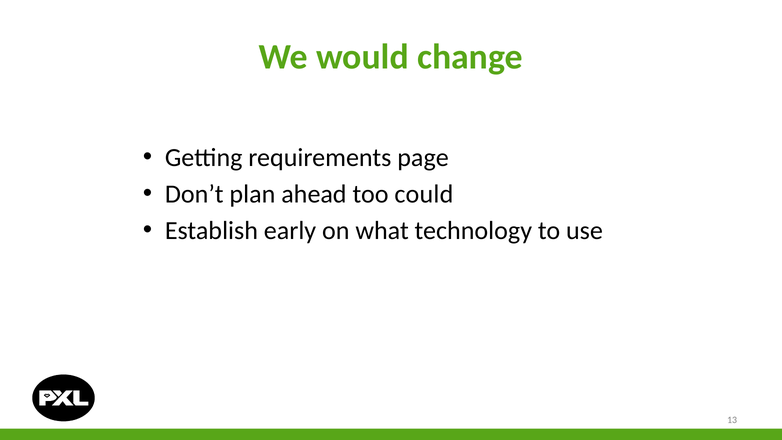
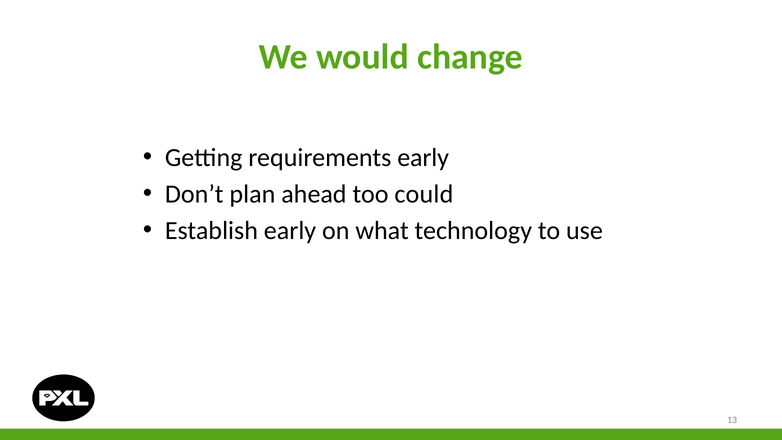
requirements page: page -> early (423, 158)
